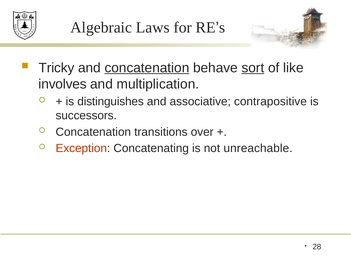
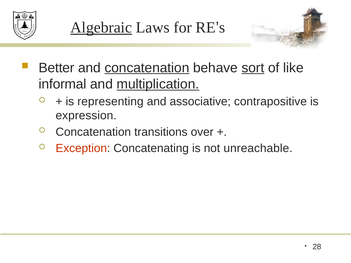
Algebraic underline: none -> present (101, 28)
Tricky: Tricky -> Better (57, 68)
involves: involves -> informal (63, 84)
multiplication underline: none -> present (158, 84)
distinguishes: distinguishes -> representing (110, 102)
successors: successors -> expression (86, 116)
